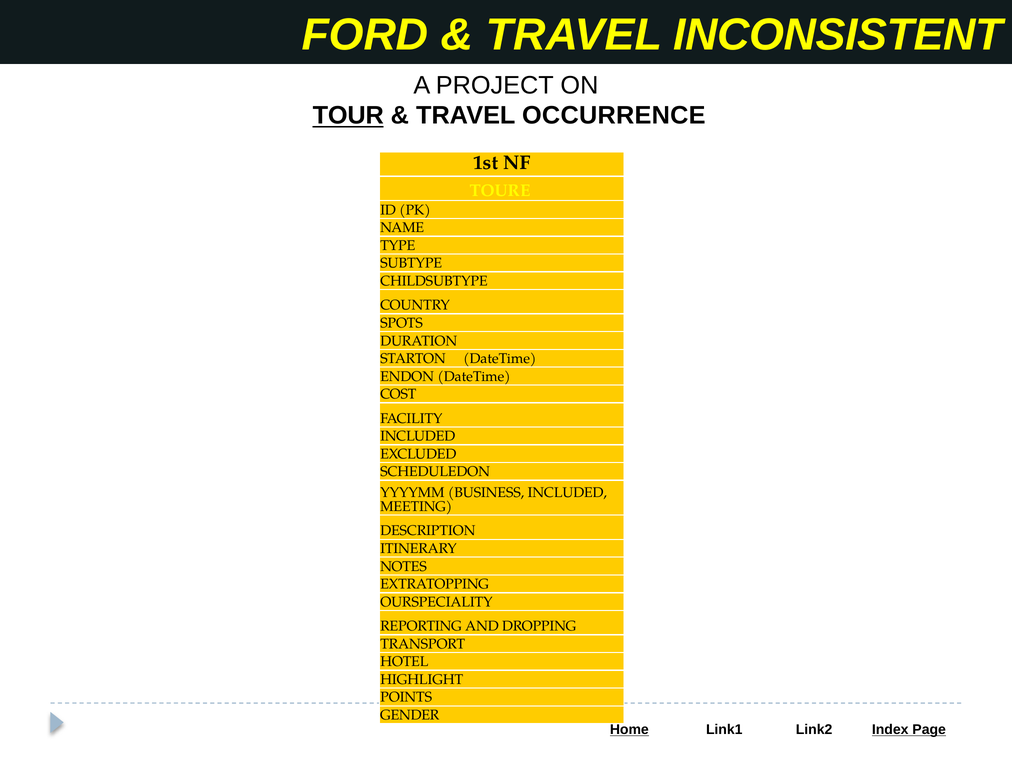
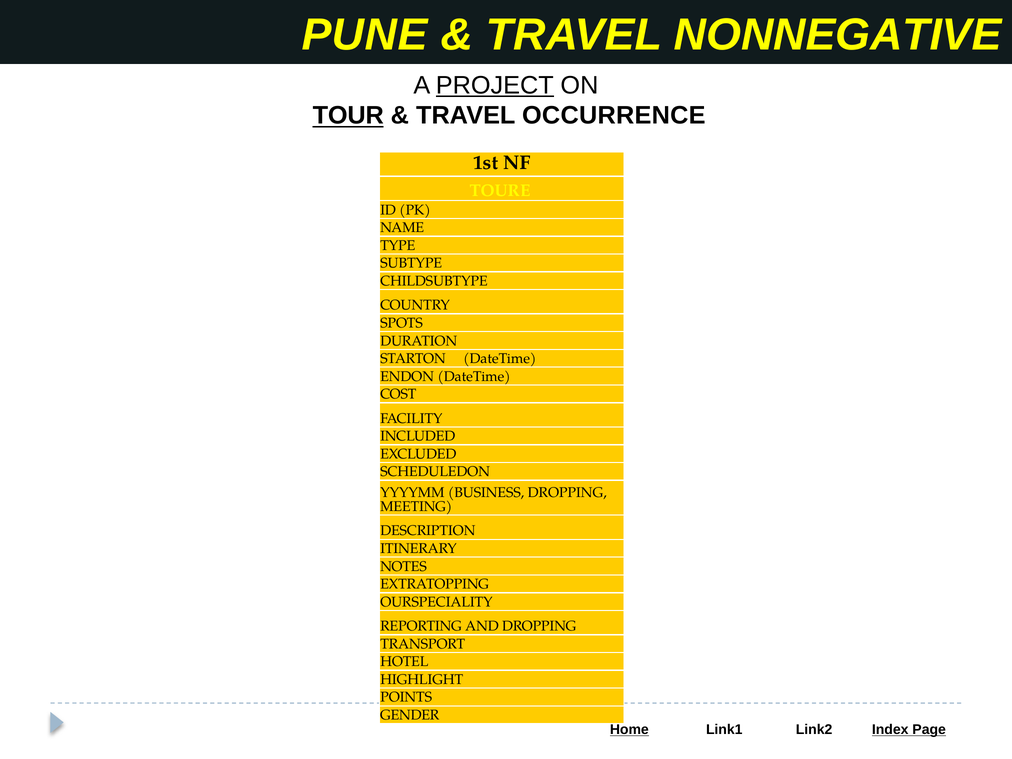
FORD: FORD -> PUNE (365, 35)
INCONSISTENT: INCONSISTENT -> NONNEGATIVE (838, 35)
PROJECT underline: none -> present (495, 85)
BUSINESS INCLUDED: INCLUDED -> DROPPING (567, 493)
